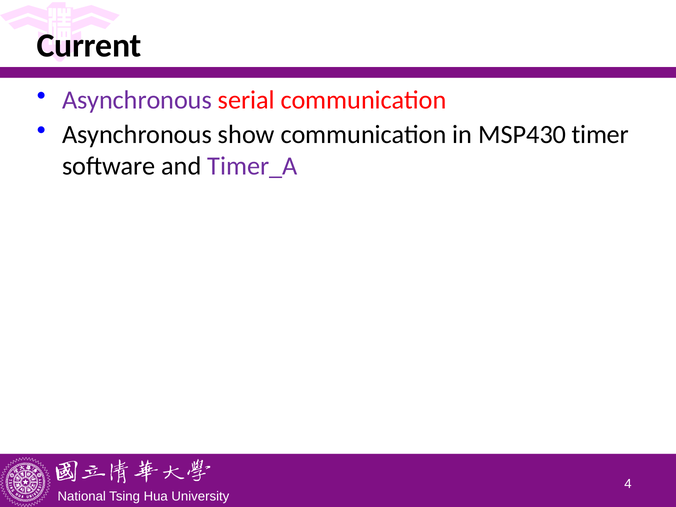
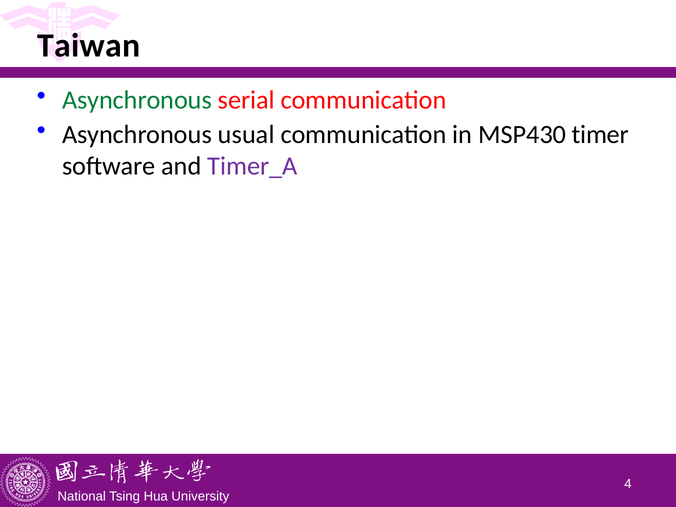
Current: Current -> Taiwan (89, 46)
Asynchronous colour: purple -> green (137, 100)
show: show -> usual (246, 135)
